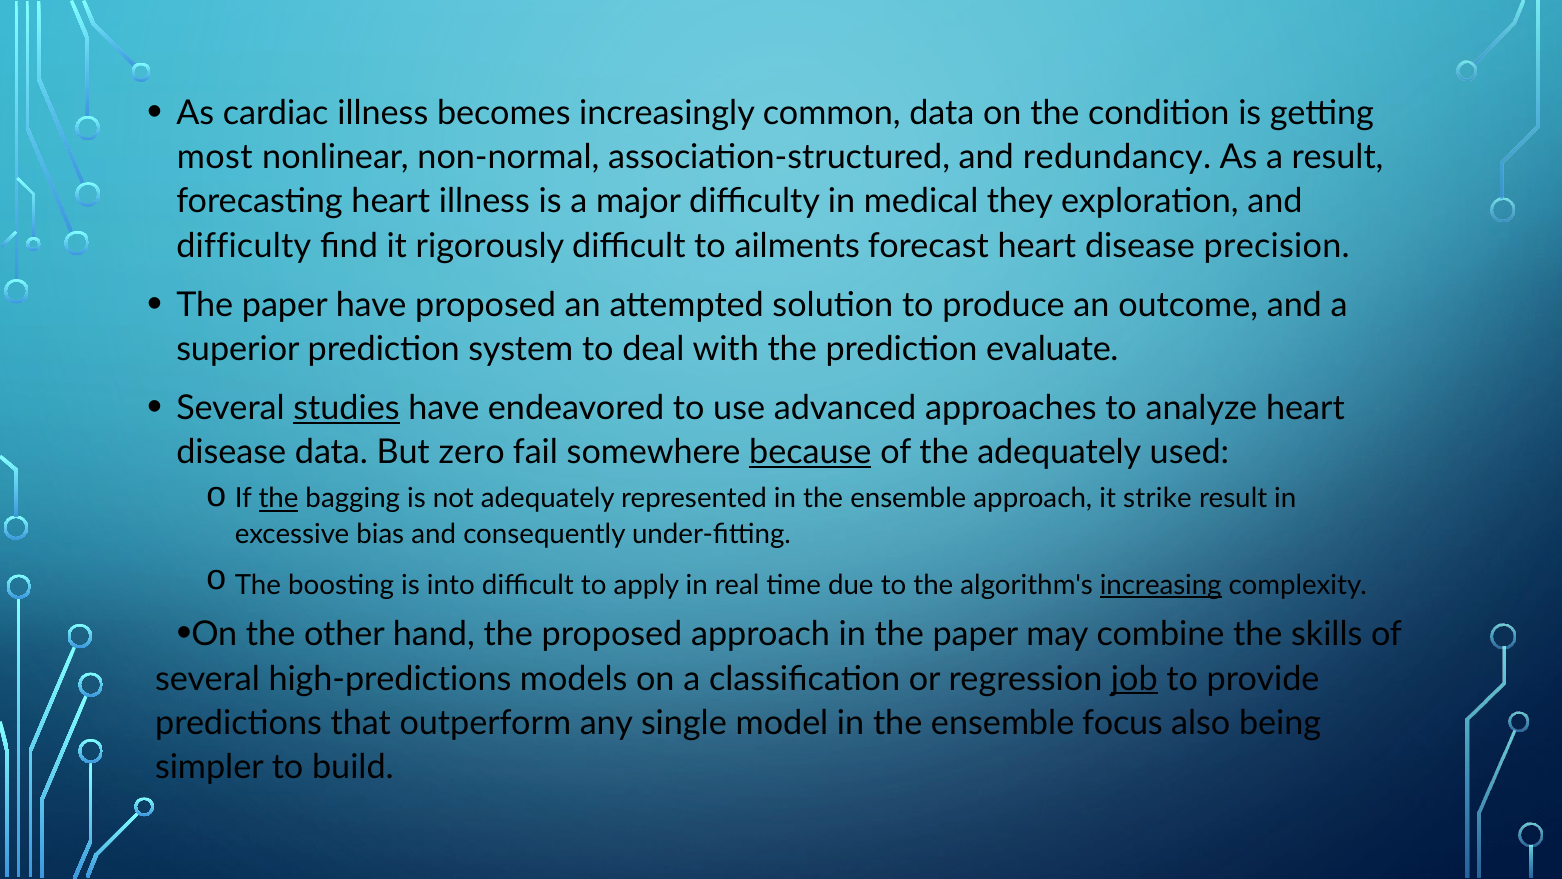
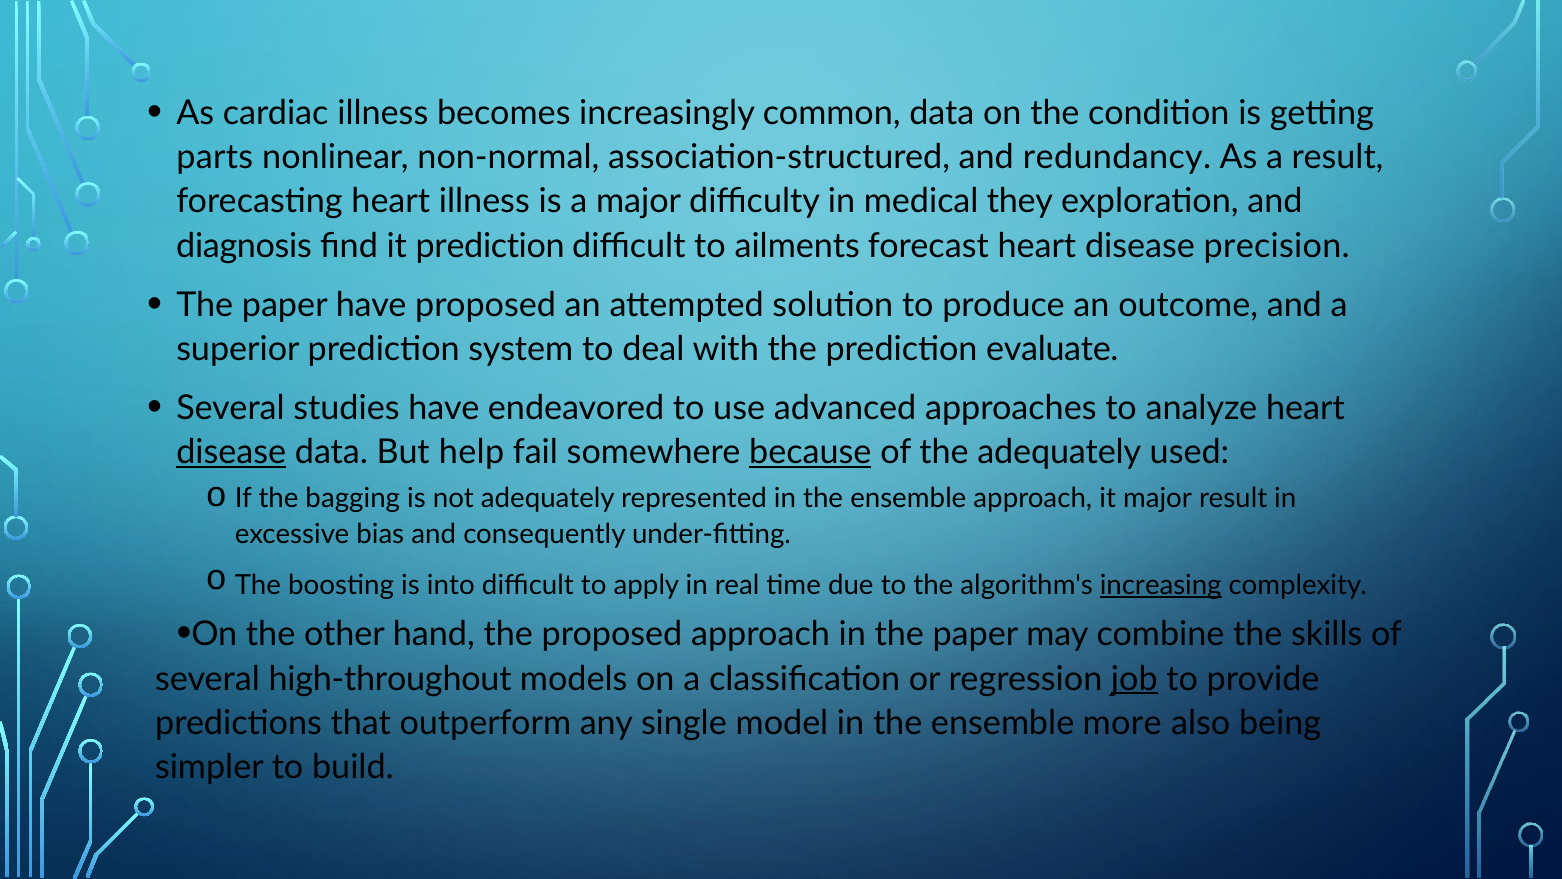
most: most -> parts (215, 157)
difficulty: difficulty -> diagnosis (244, 246)
it rigorously: rigorously -> prediction (490, 246)
studies underline: present -> none (347, 408)
disease underline: none -> present (231, 452)
zero: zero -> help (472, 452)
the underline: present -> none (278, 499)
it strike: strike -> major (1158, 499)
high-predictions: high-predictions -> high-throughout (390, 678)
focus: focus -> more (1122, 723)
